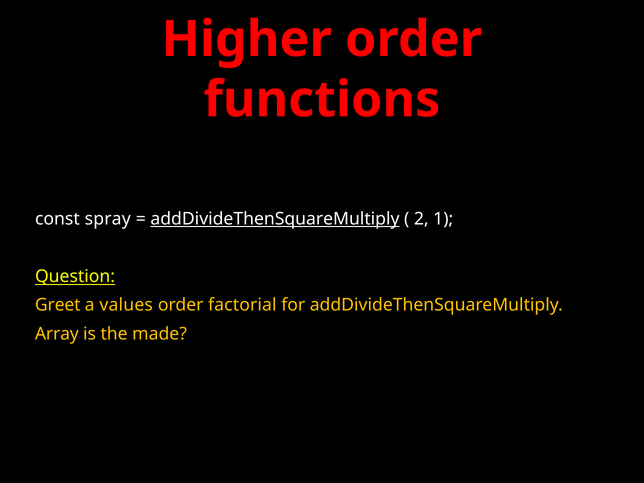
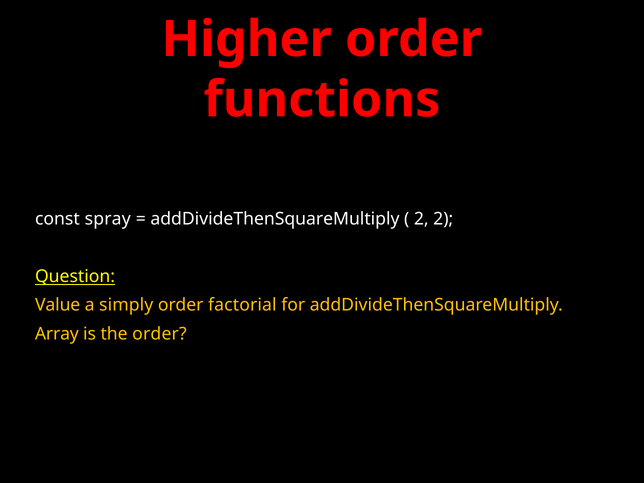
addDivideThenSquareMultiply underline: present -> none (275, 219)
2 1: 1 -> 2 (443, 219)
Greet: Greet -> Value (58, 305)
values: values -> simply (126, 305)
the made: made -> order (159, 334)
